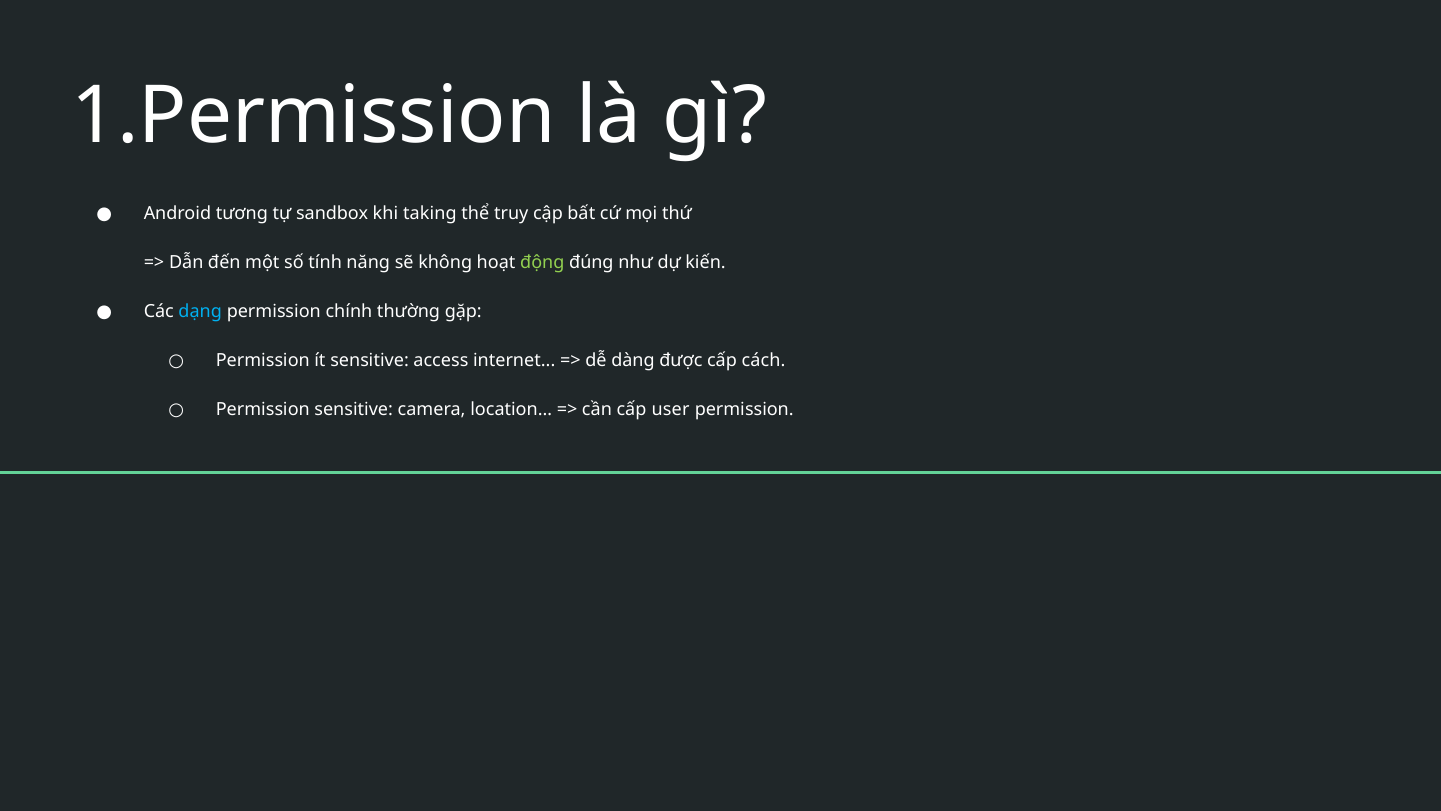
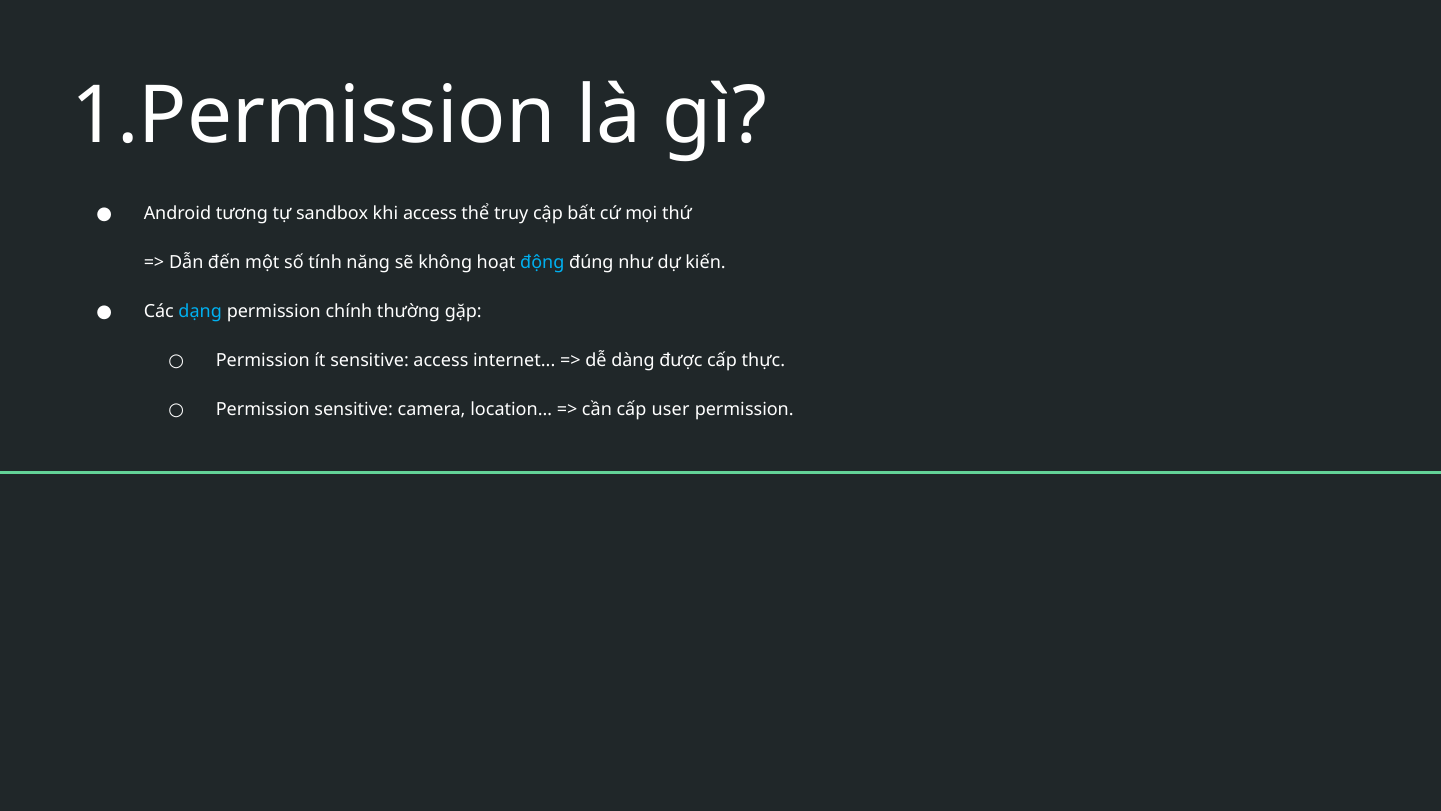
khi taking: taking -> access (430, 213)
động colour: light green -> light blue (542, 262)
cách: cách -> thực (763, 360)
